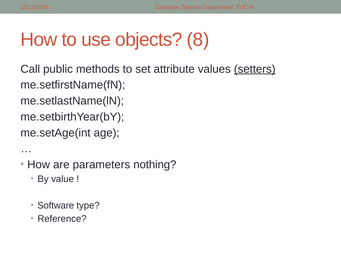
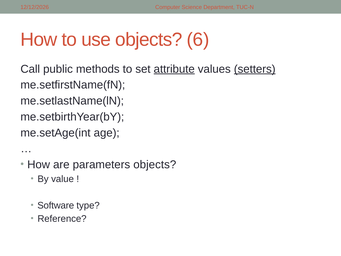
8: 8 -> 6 (198, 40)
attribute underline: none -> present (174, 69)
parameters nothing: nothing -> objects (155, 164)
